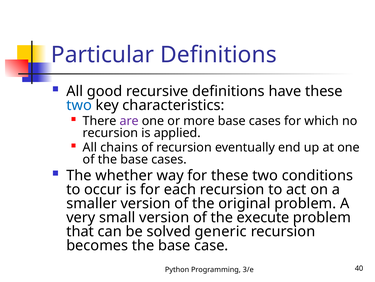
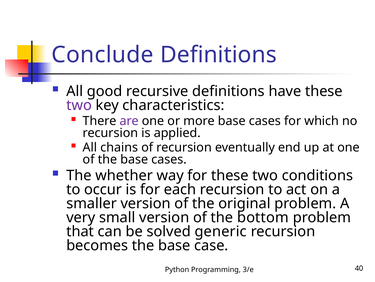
Particular: Particular -> Conclude (102, 55)
two colour: blue -> purple (79, 105)
execute: execute -> bottom (263, 217)
